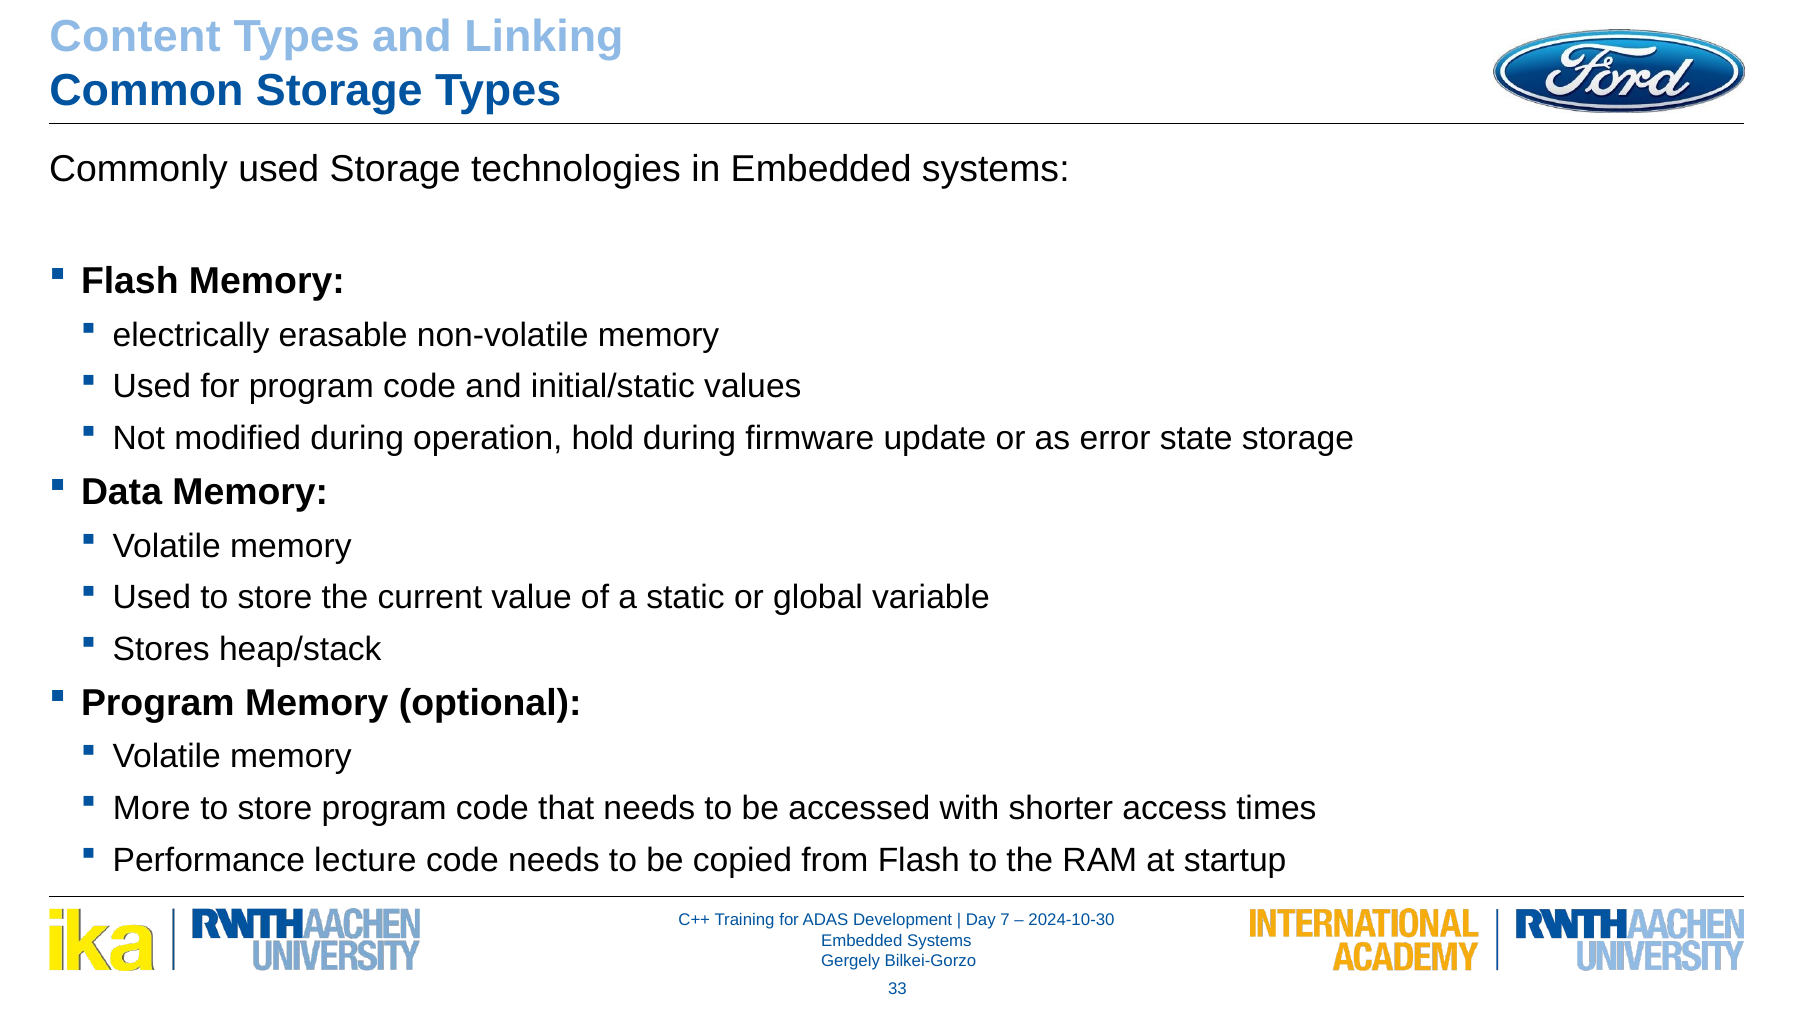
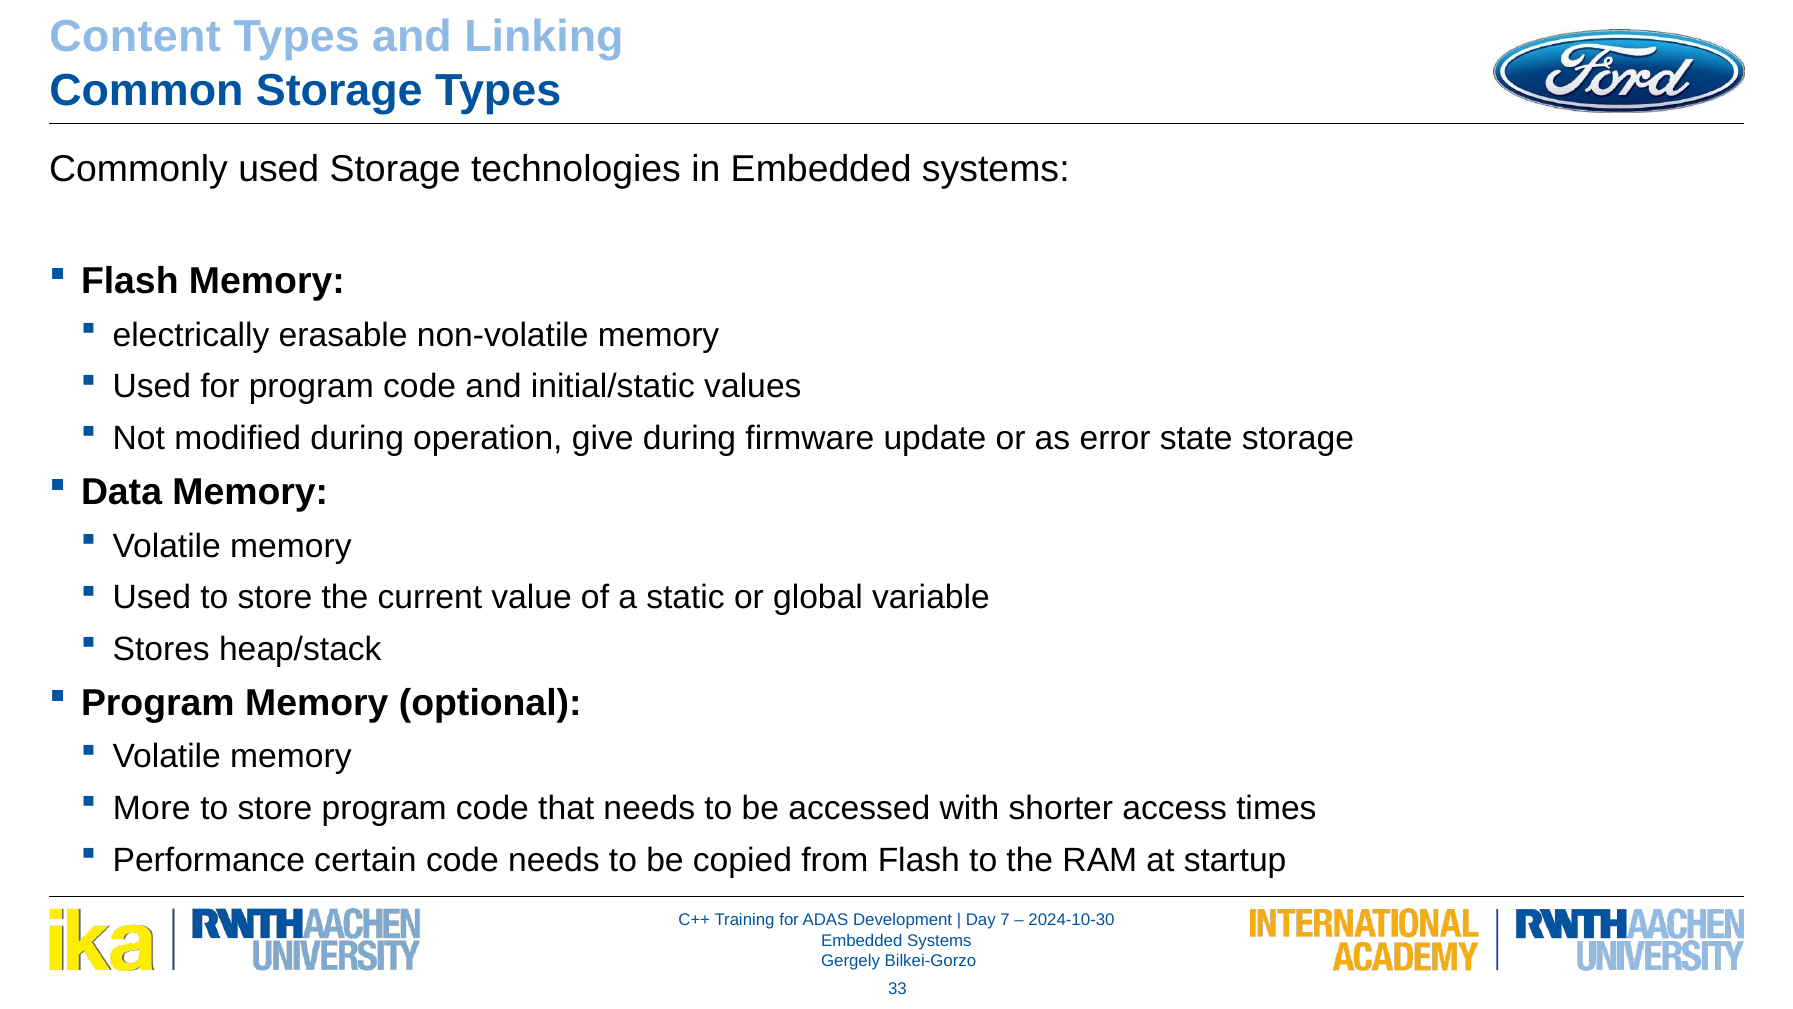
hold: hold -> give (603, 438)
lecture: lecture -> certain (365, 860)
